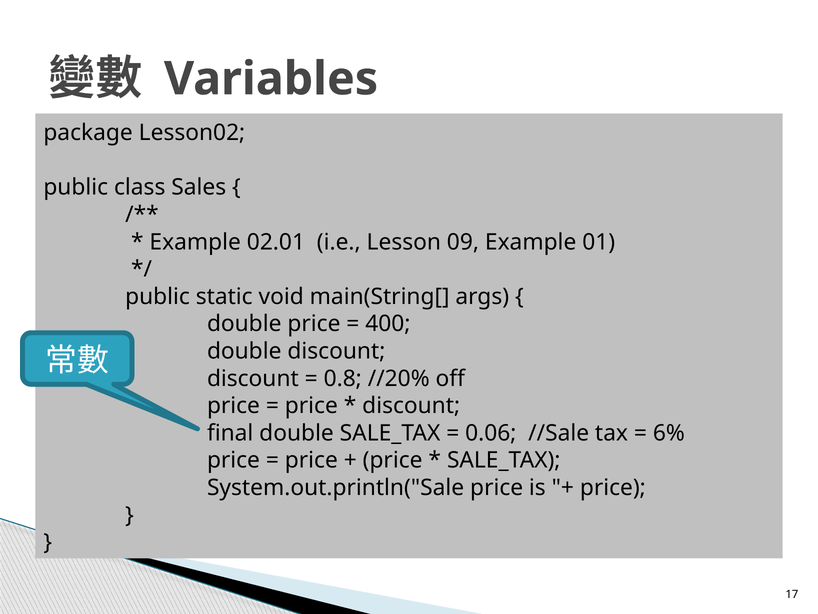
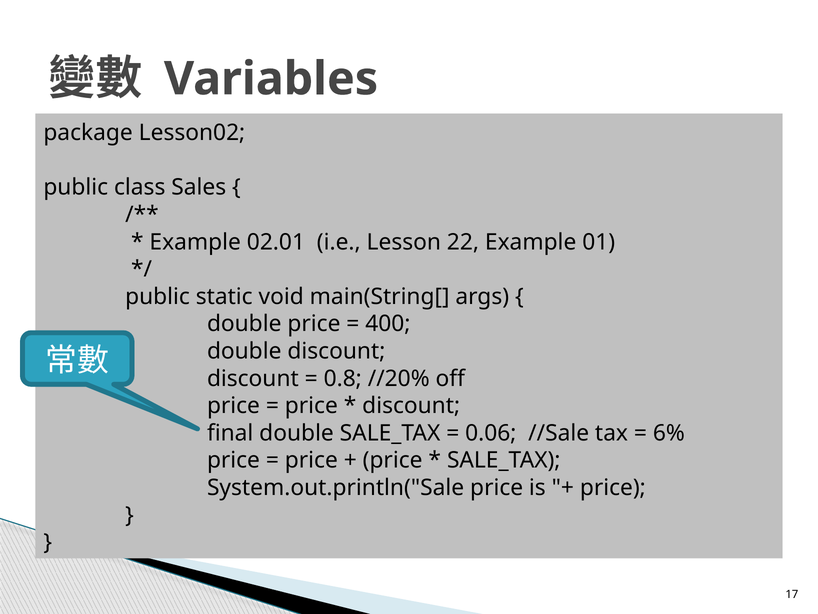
09: 09 -> 22 (463, 242)
